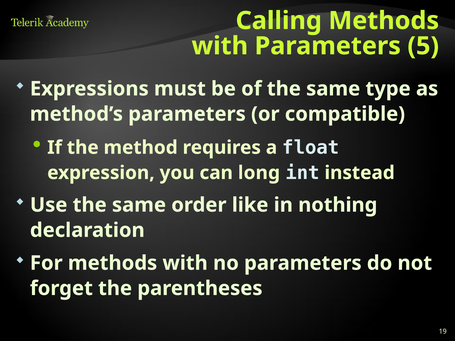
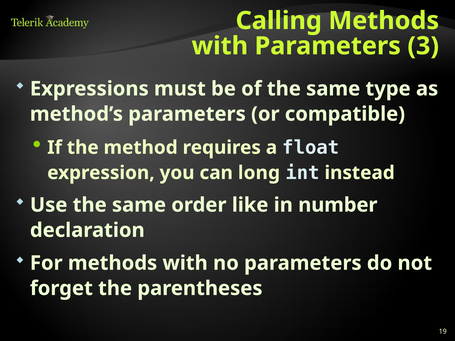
5: 5 -> 3 (423, 46)
nothing: nothing -> number (338, 205)
